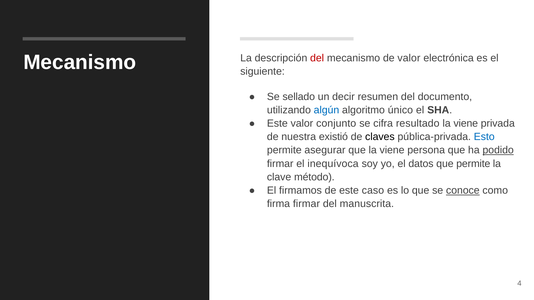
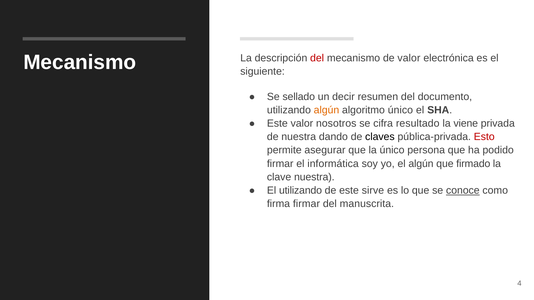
algún colour: blue -> orange (326, 110)
conjunto: conjunto -> nosotros (336, 124)
existió: existió -> dando (333, 137)
Esto colour: blue -> red (484, 137)
que la viene: viene -> único (392, 150)
podido underline: present -> none (498, 150)
inequívoca: inequívoca -> informática (333, 164)
el datos: datos -> algún (421, 164)
que permite: permite -> firmado (473, 164)
clave método: método -> nuestra (314, 177)
El firmamos: firmamos -> utilizando (300, 191)
caso: caso -> sirve (373, 191)
